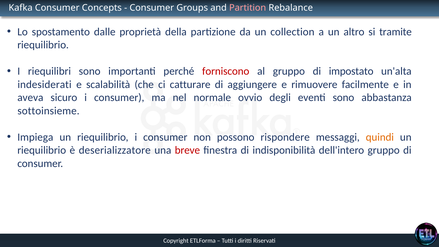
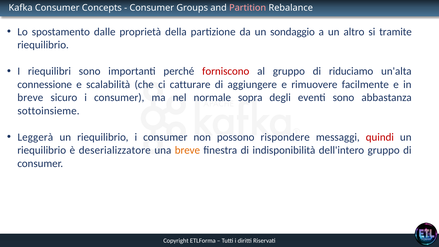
collection: collection -> sondaggio (292, 32)
impostato: impostato -> riduciamo (351, 71)
indesiderati: indesiderati -> connessione (45, 84)
aveva: aveva -> breve (30, 98)
ovvio: ovvio -> sopra (250, 98)
Impiega: Impiega -> Leggerà (35, 137)
quindi colour: orange -> red (380, 137)
breve colour: red -> orange (187, 150)
